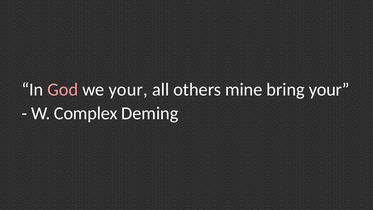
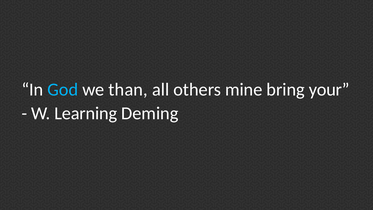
God colour: pink -> light blue (63, 90)
we your: your -> than (128, 90)
Complex: Complex -> Learning (86, 113)
